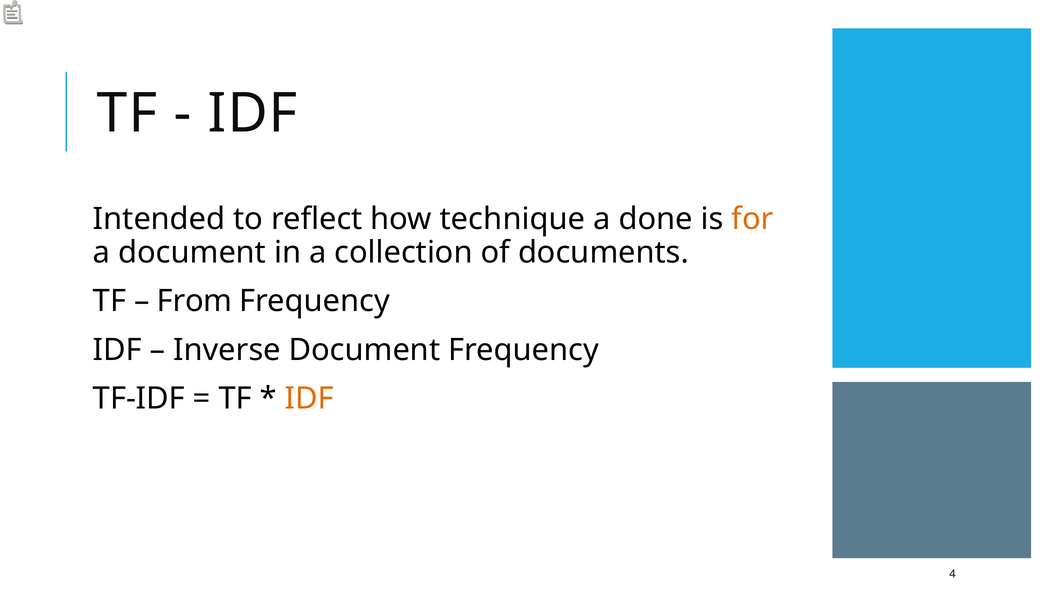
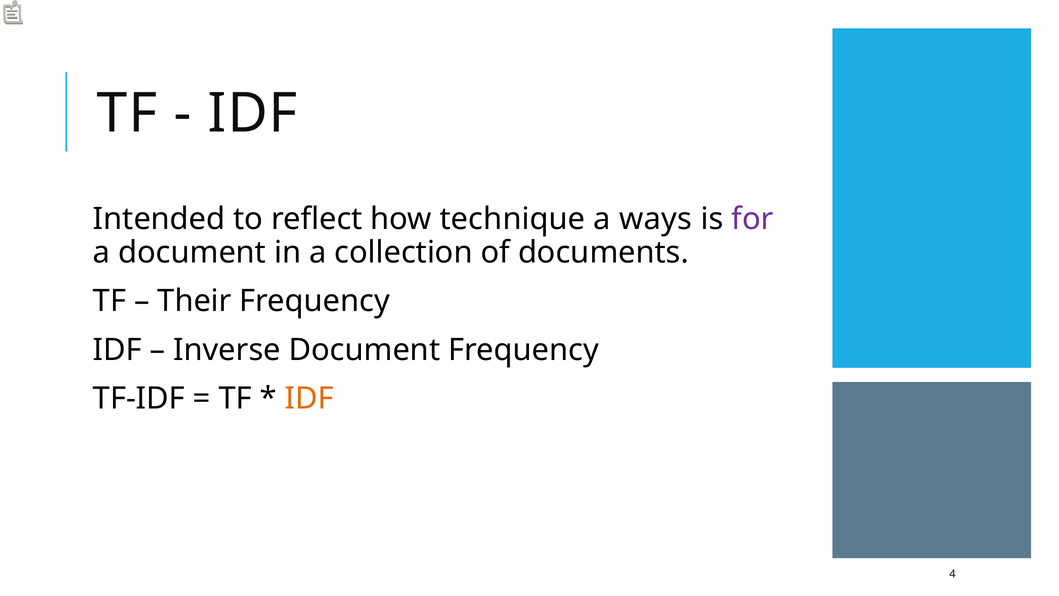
done: done -> ways (656, 219)
for colour: orange -> purple (752, 219)
From: From -> Their (195, 301)
